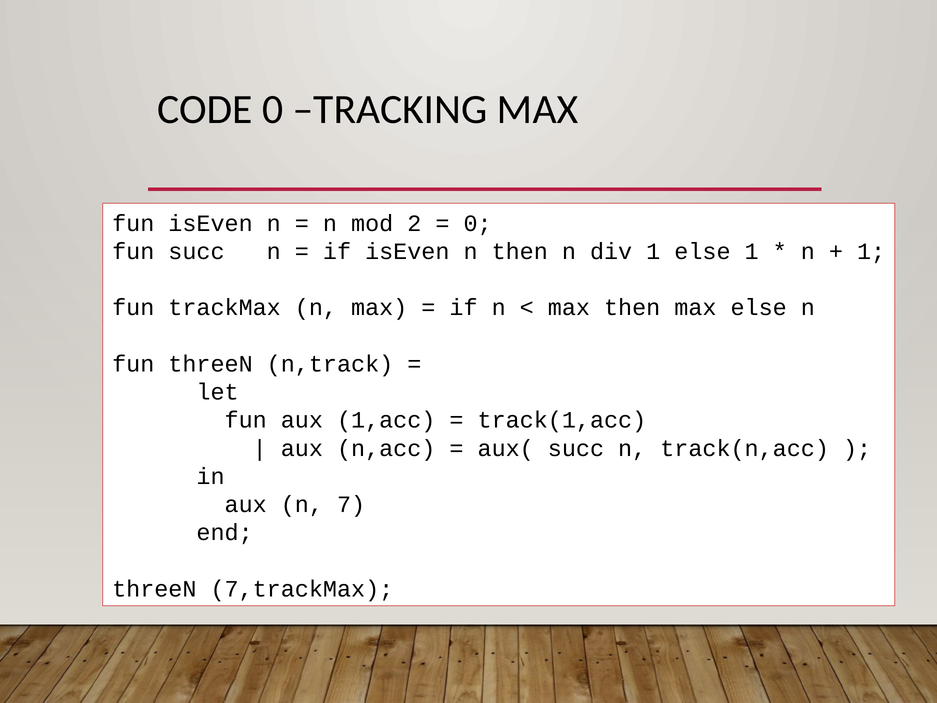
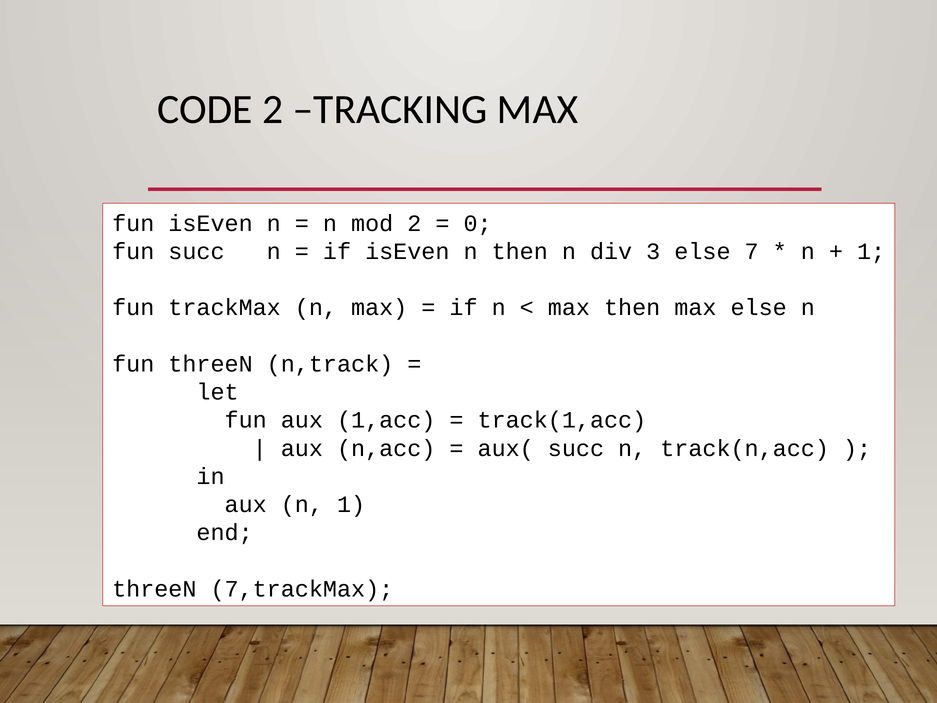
CODE 0: 0 -> 2 (273, 109)
div 1: 1 -> 3 (653, 251)
else 1: 1 -> 7 (752, 251)
n 7: 7 -> 1 (351, 504)
